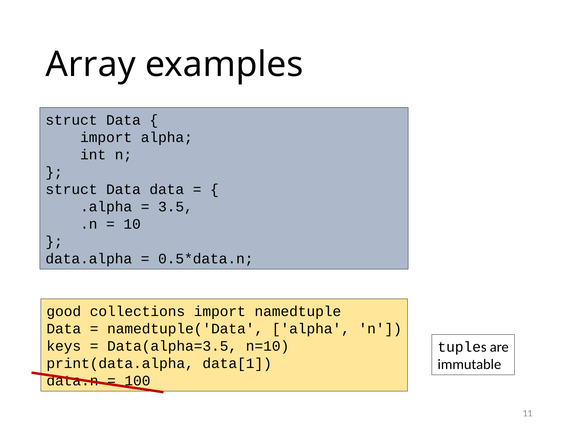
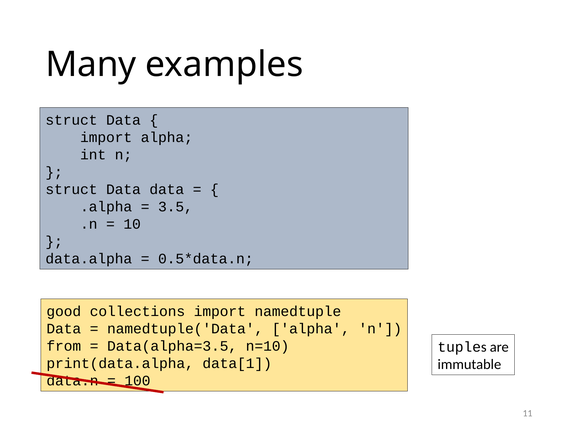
Array: Array -> Many (91, 65)
keys: keys -> from (64, 346)
